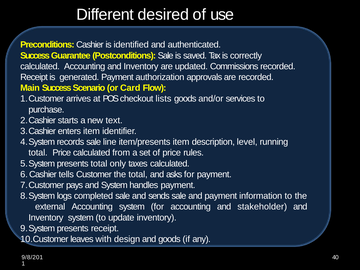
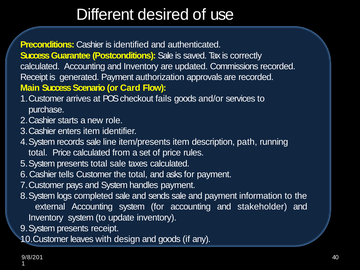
lists: lists -> fails (164, 99)
text: text -> role (114, 120)
level: level -> path (247, 142)
total only: only -> sale (118, 164)
